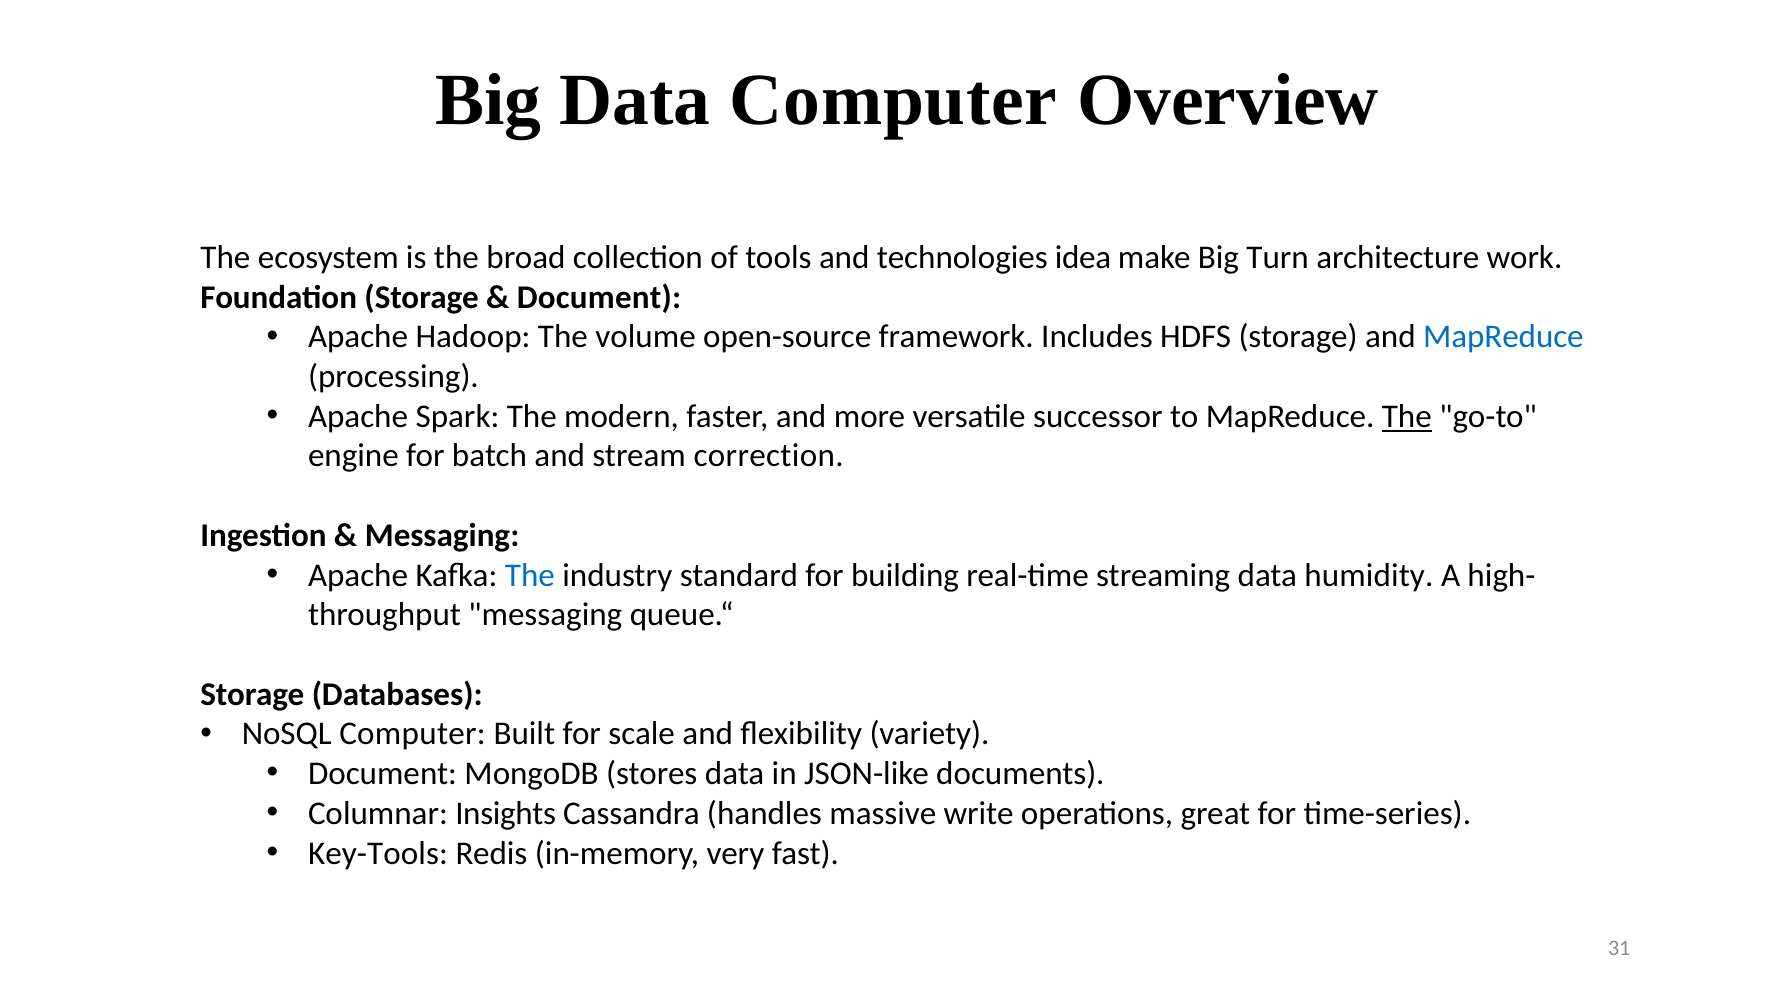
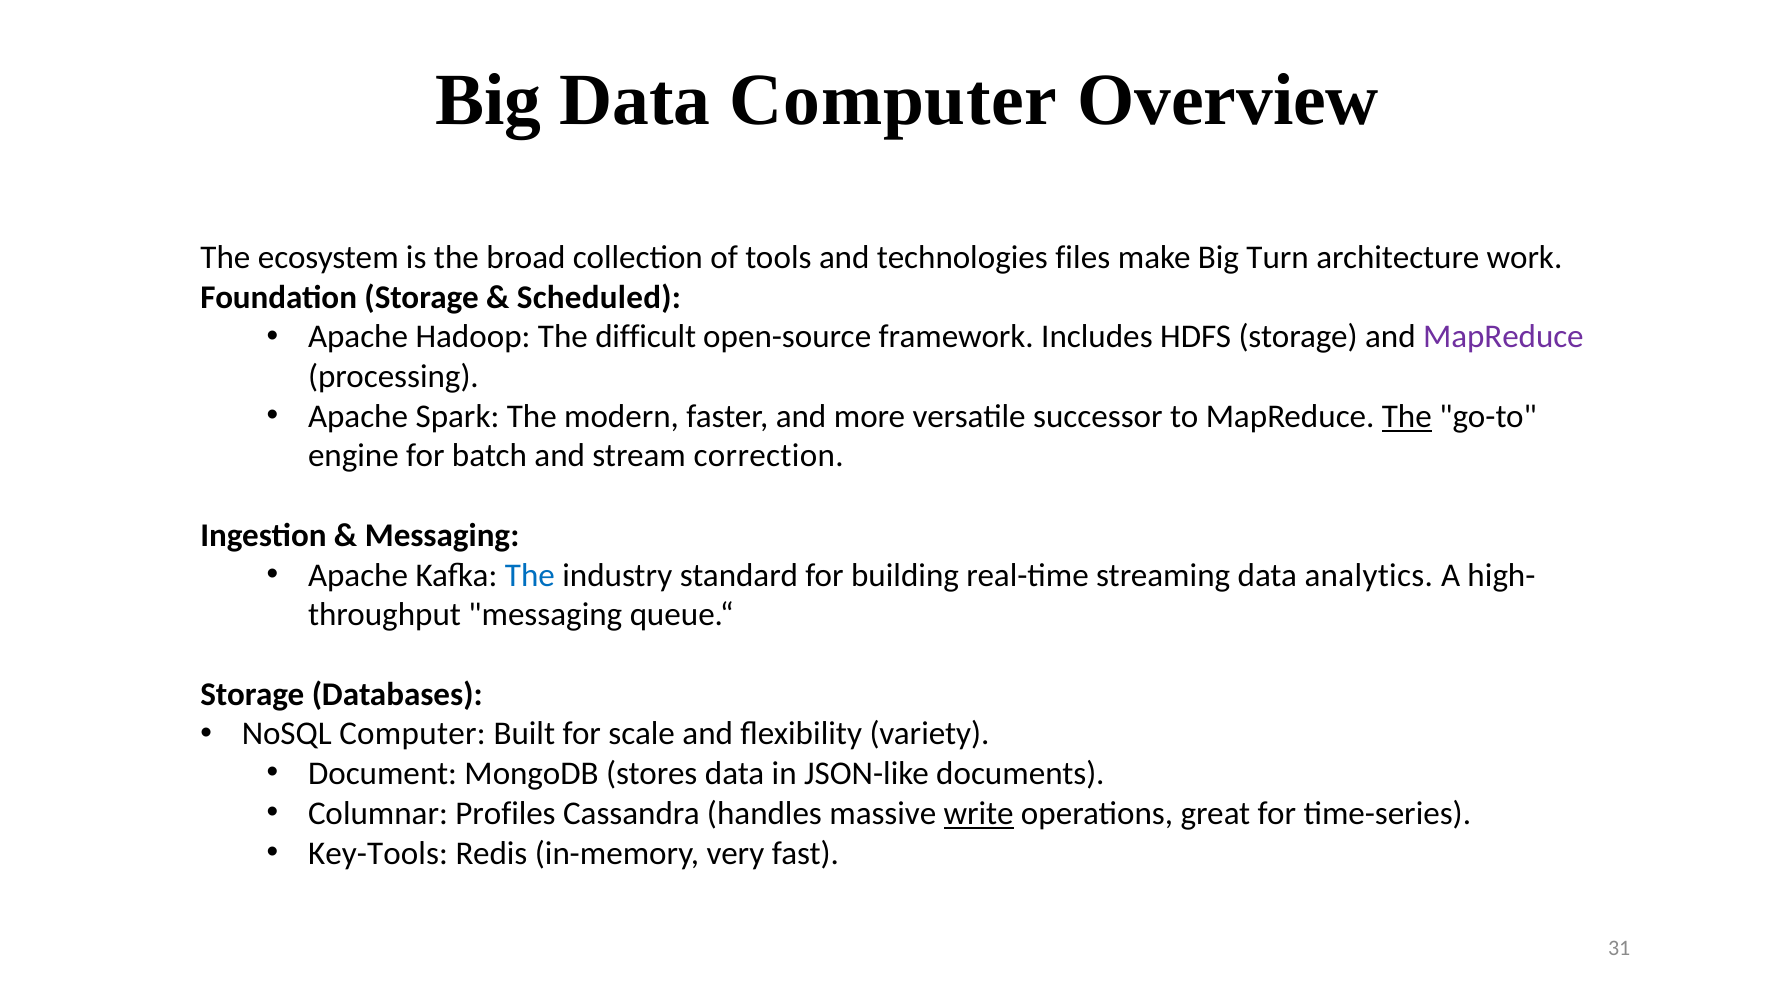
idea: idea -> files (1083, 257)
Document: Document -> Scheduled (599, 297)
volume: volume -> difficult (646, 337)
MapReduce colour: blue -> purple (1503, 337)
humidity: humidity -> analytics (1369, 575)
Insights: Insights -> Profiles (506, 813)
write underline: none -> present (979, 813)
